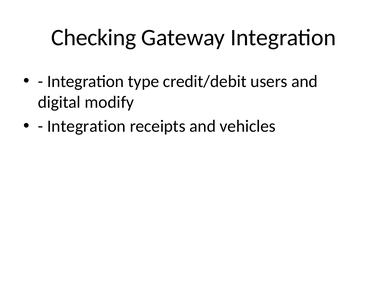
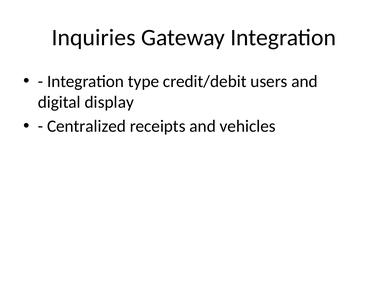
Checking: Checking -> Inquiries (94, 38)
modify: modify -> display (109, 102)
Integration: Integration -> Centralized (86, 126)
